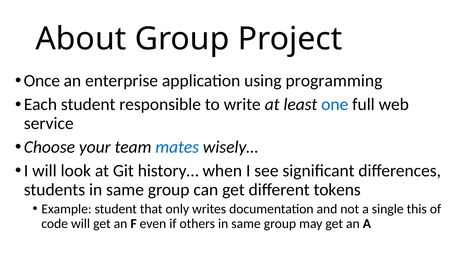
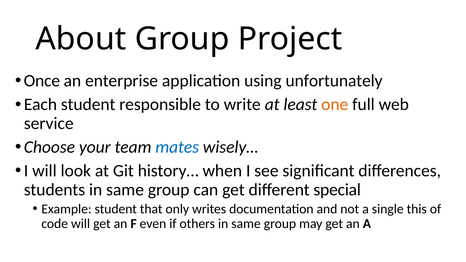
programming: programming -> unfortunately (334, 81)
one colour: blue -> orange (335, 105)
tokens: tokens -> special (337, 190)
